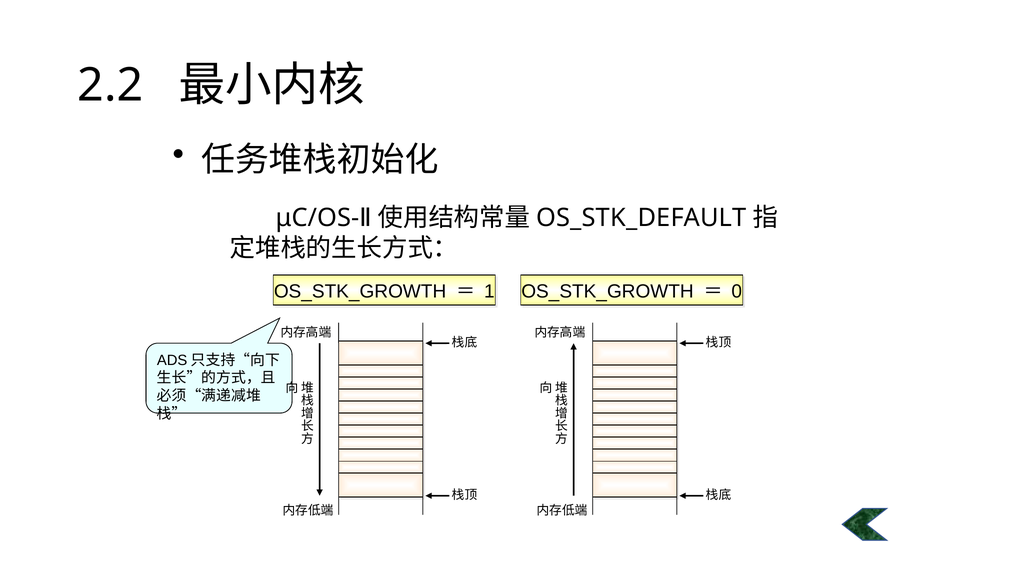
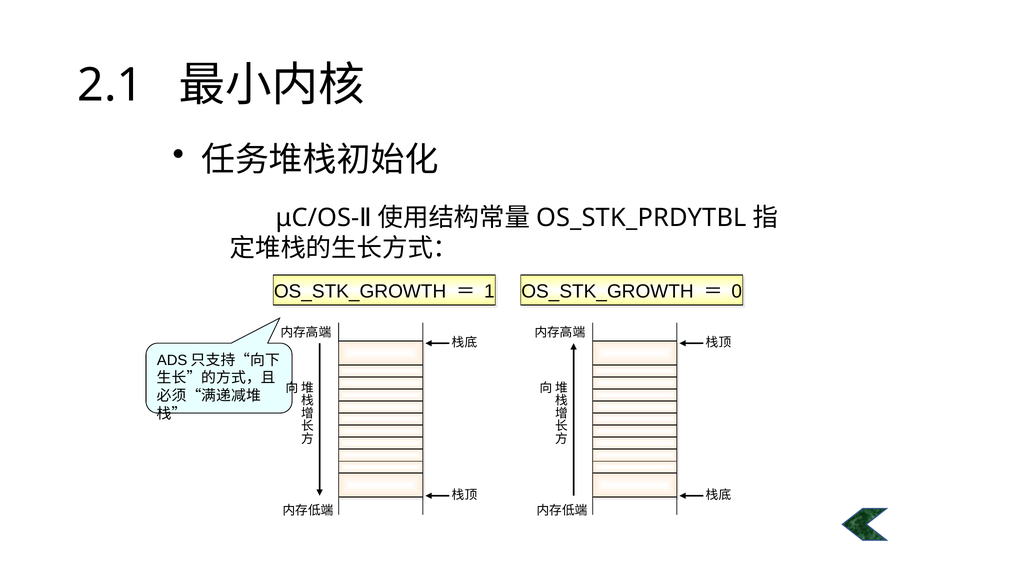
2.2: 2.2 -> 2.1 (110, 85)
OS_STK_DEFAULT: OS_STK_DEFAULT -> OS_STK_PRDYTBL (641, 218)
